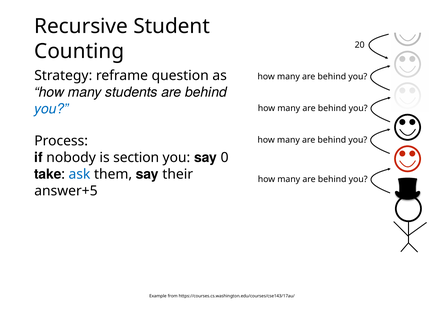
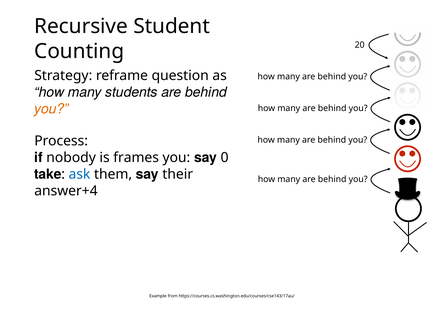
you colour: blue -> orange (51, 109)
section: section -> frames (136, 158)
answer+5: answer+5 -> answer+4 (66, 191)
